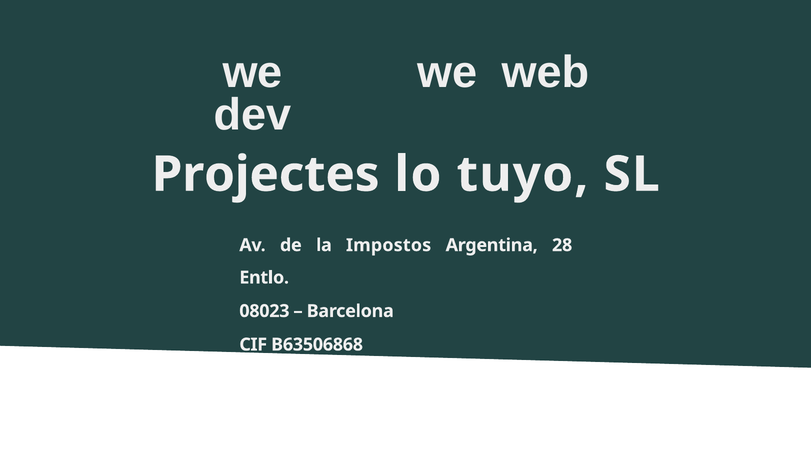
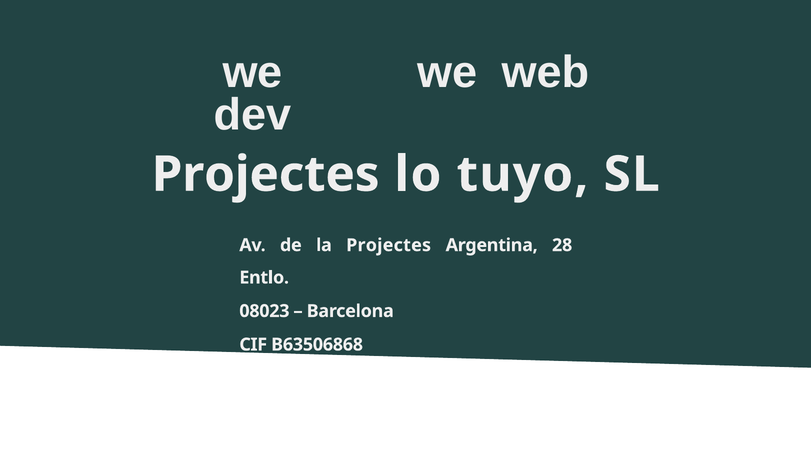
la Impostos: Impostos -> Projectes (389, 245)
